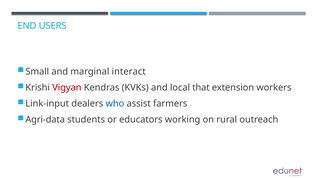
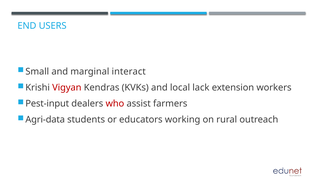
that: that -> lack (201, 88)
Link-input: Link-input -> Pest-input (47, 104)
who colour: blue -> red (115, 104)
